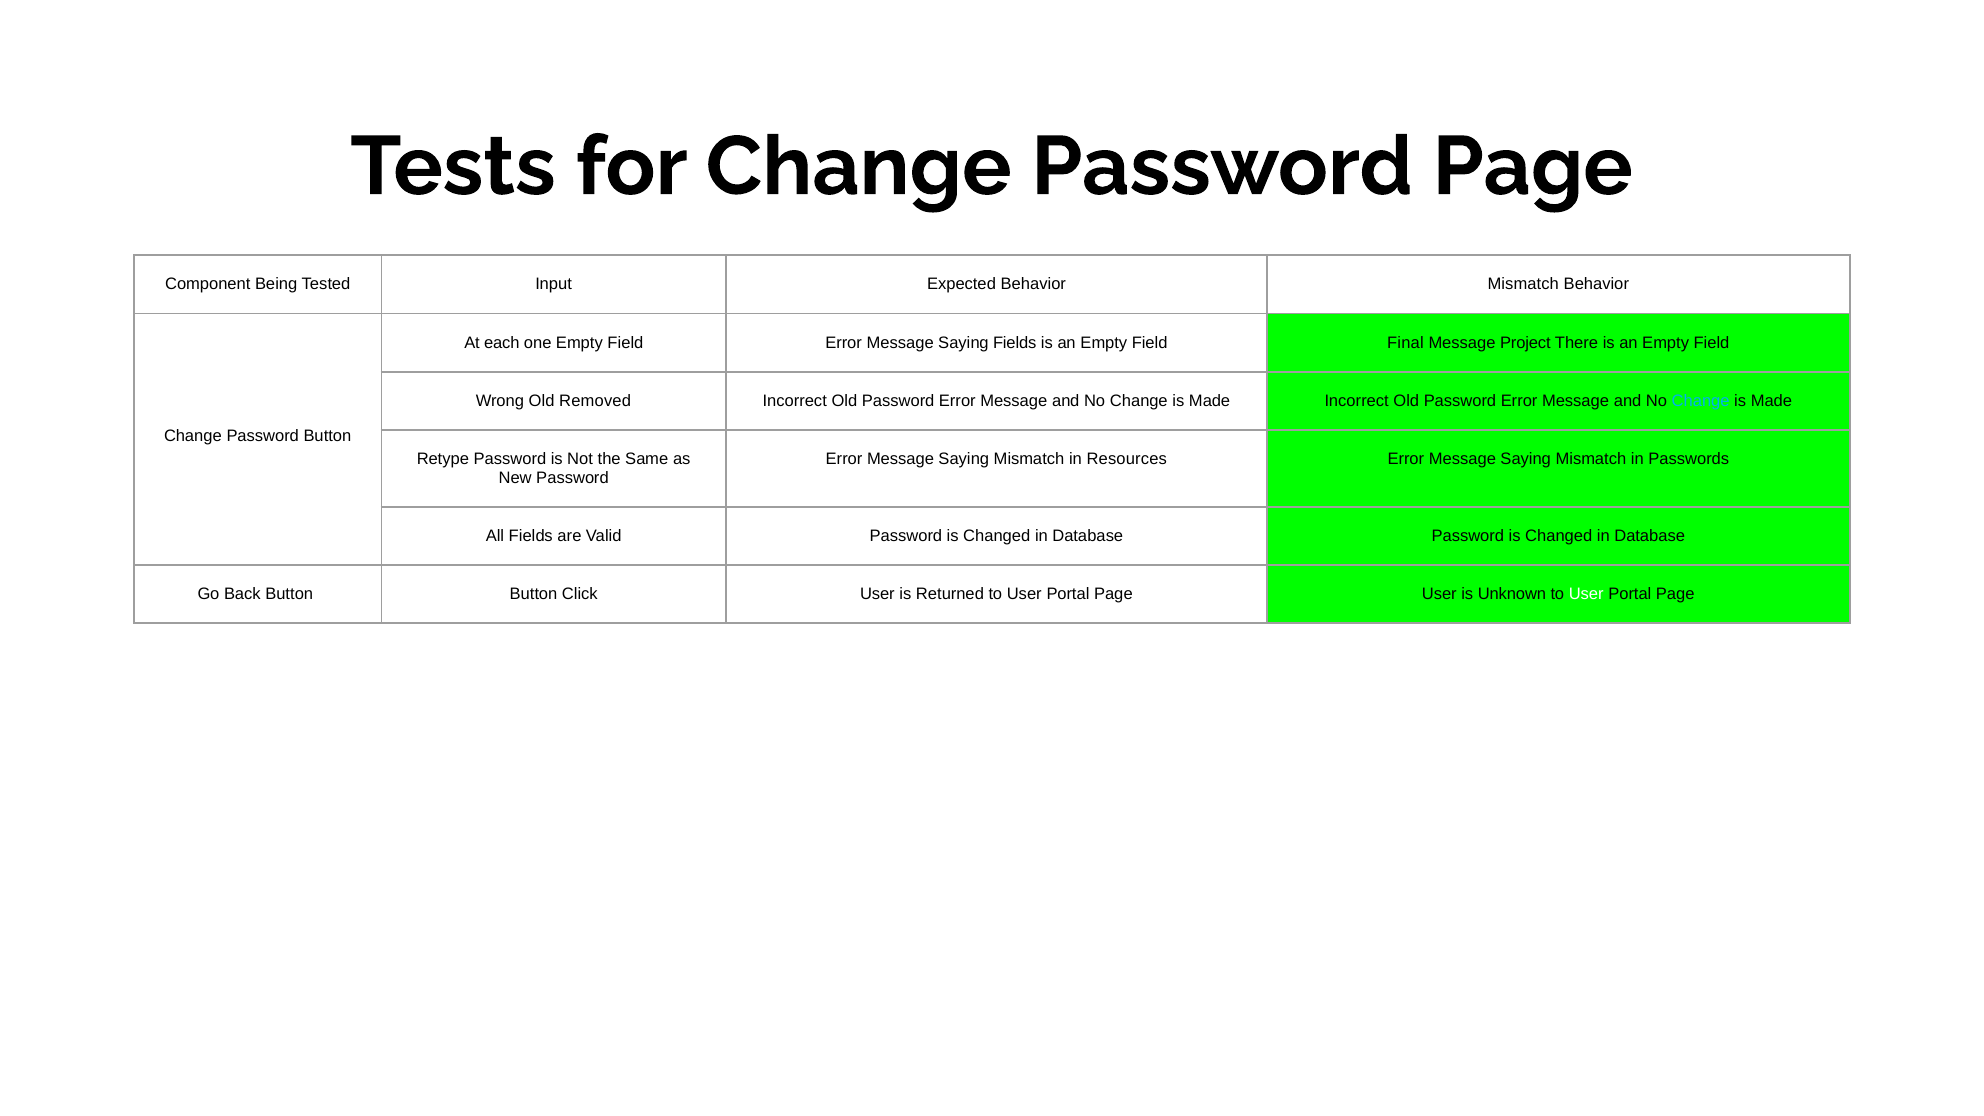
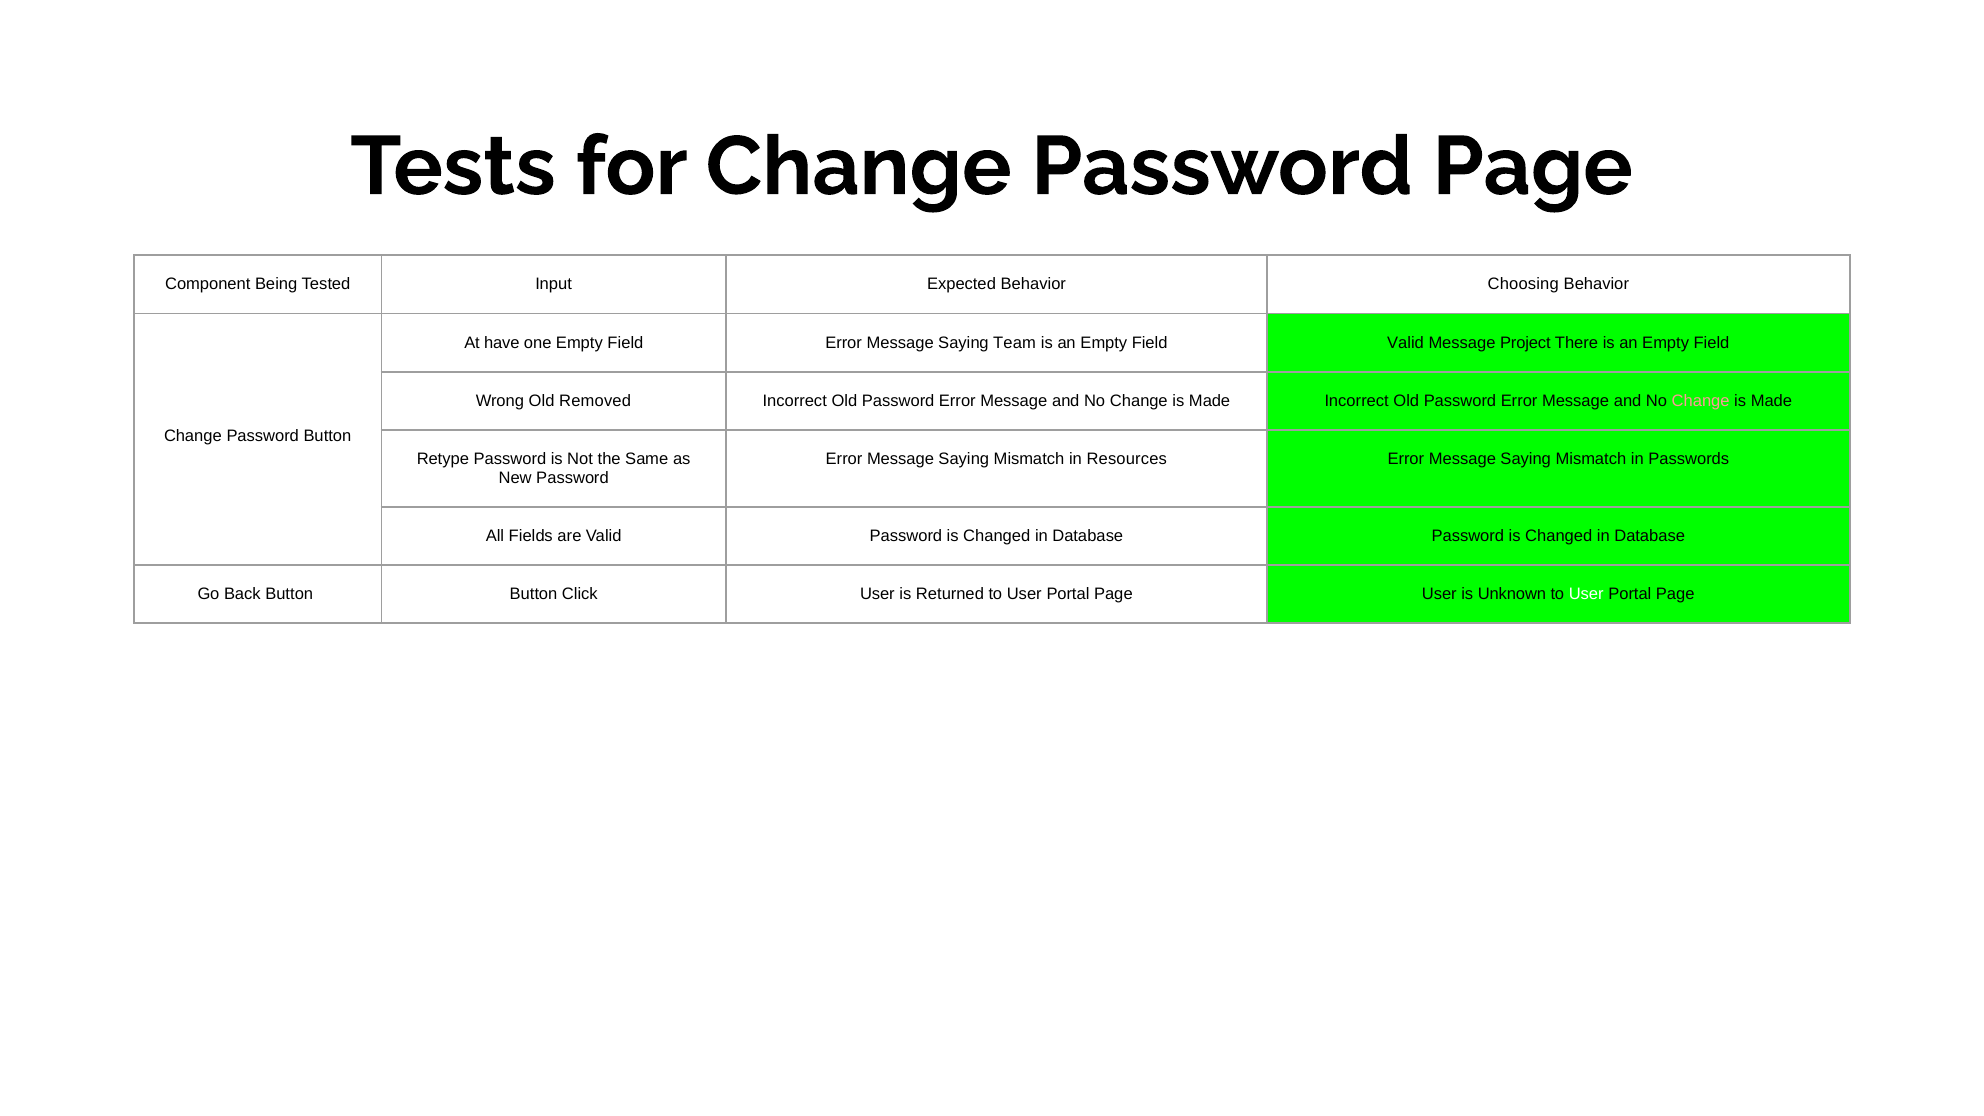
Behavior Mismatch: Mismatch -> Choosing (1523, 284)
each: each -> have (502, 343)
Saying Fields: Fields -> Team (1015, 343)
Field Final: Final -> Valid (1406, 343)
Change colour: light blue -> pink (1701, 401)
